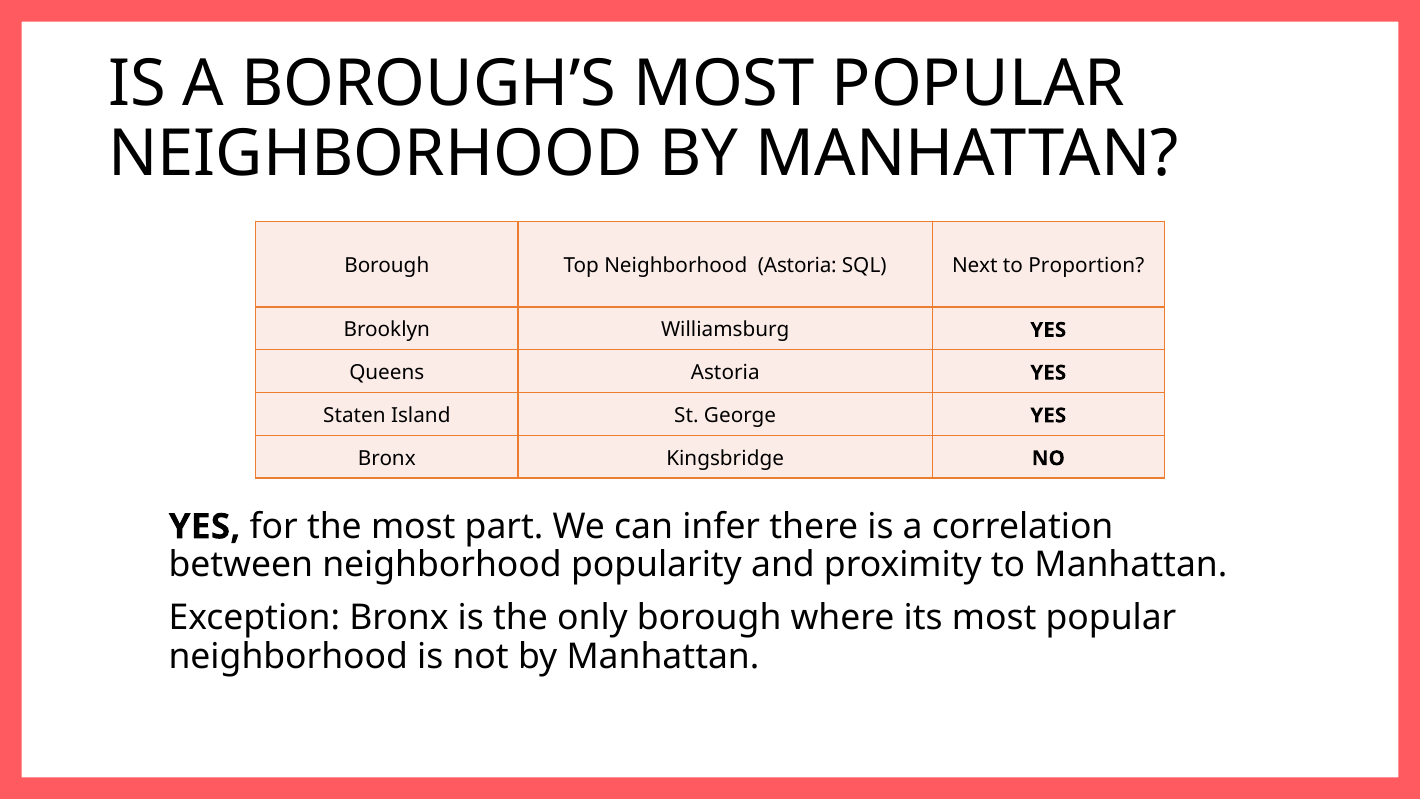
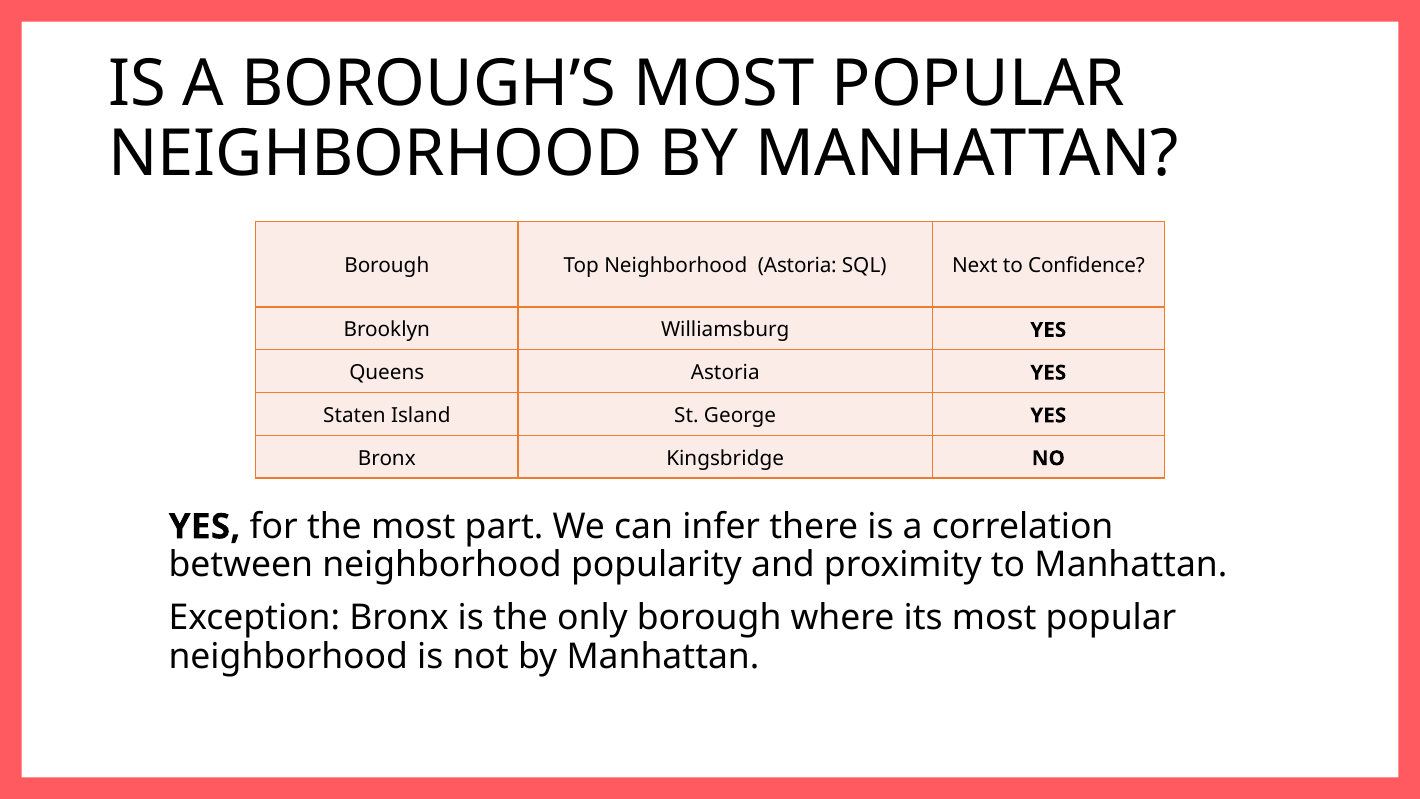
Proportion: Proportion -> Confidence (1086, 266)
